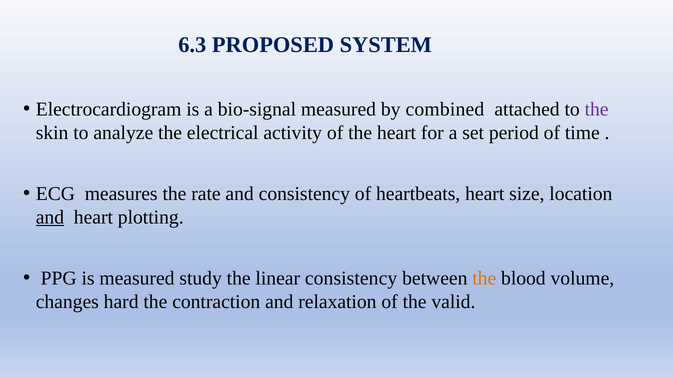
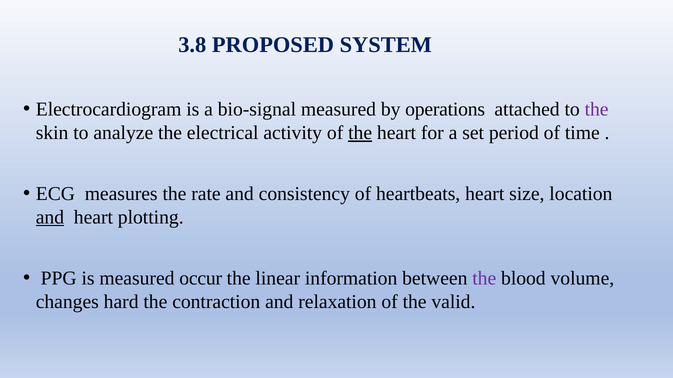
6.3: 6.3 -> 3.8 (192, 45)
combined: combined -> operations (445, 109)
the underline: none -> present (360, 133)
study: study -> occur (201, 279)
linear consistency: consistency -> information (351, 279)
the colour: orange -> purple (484, 279)
